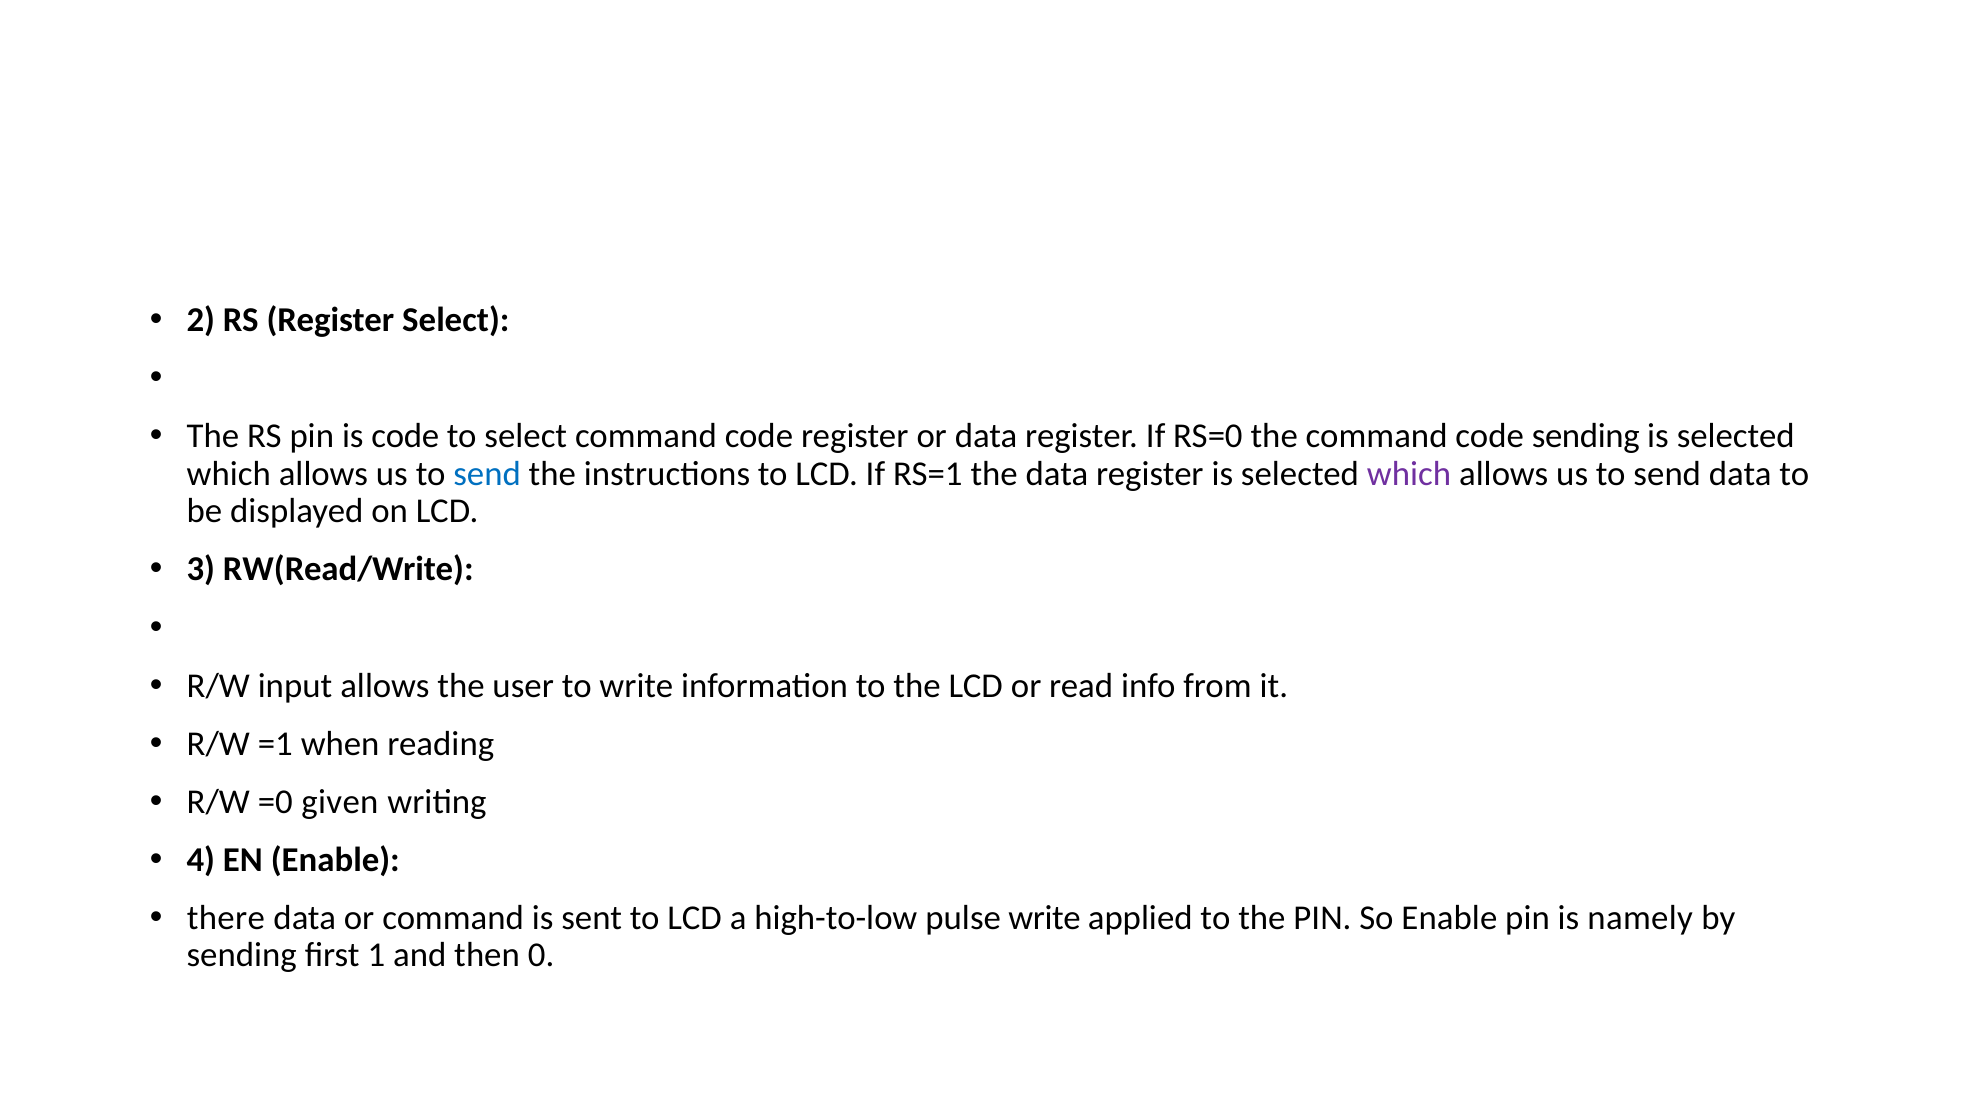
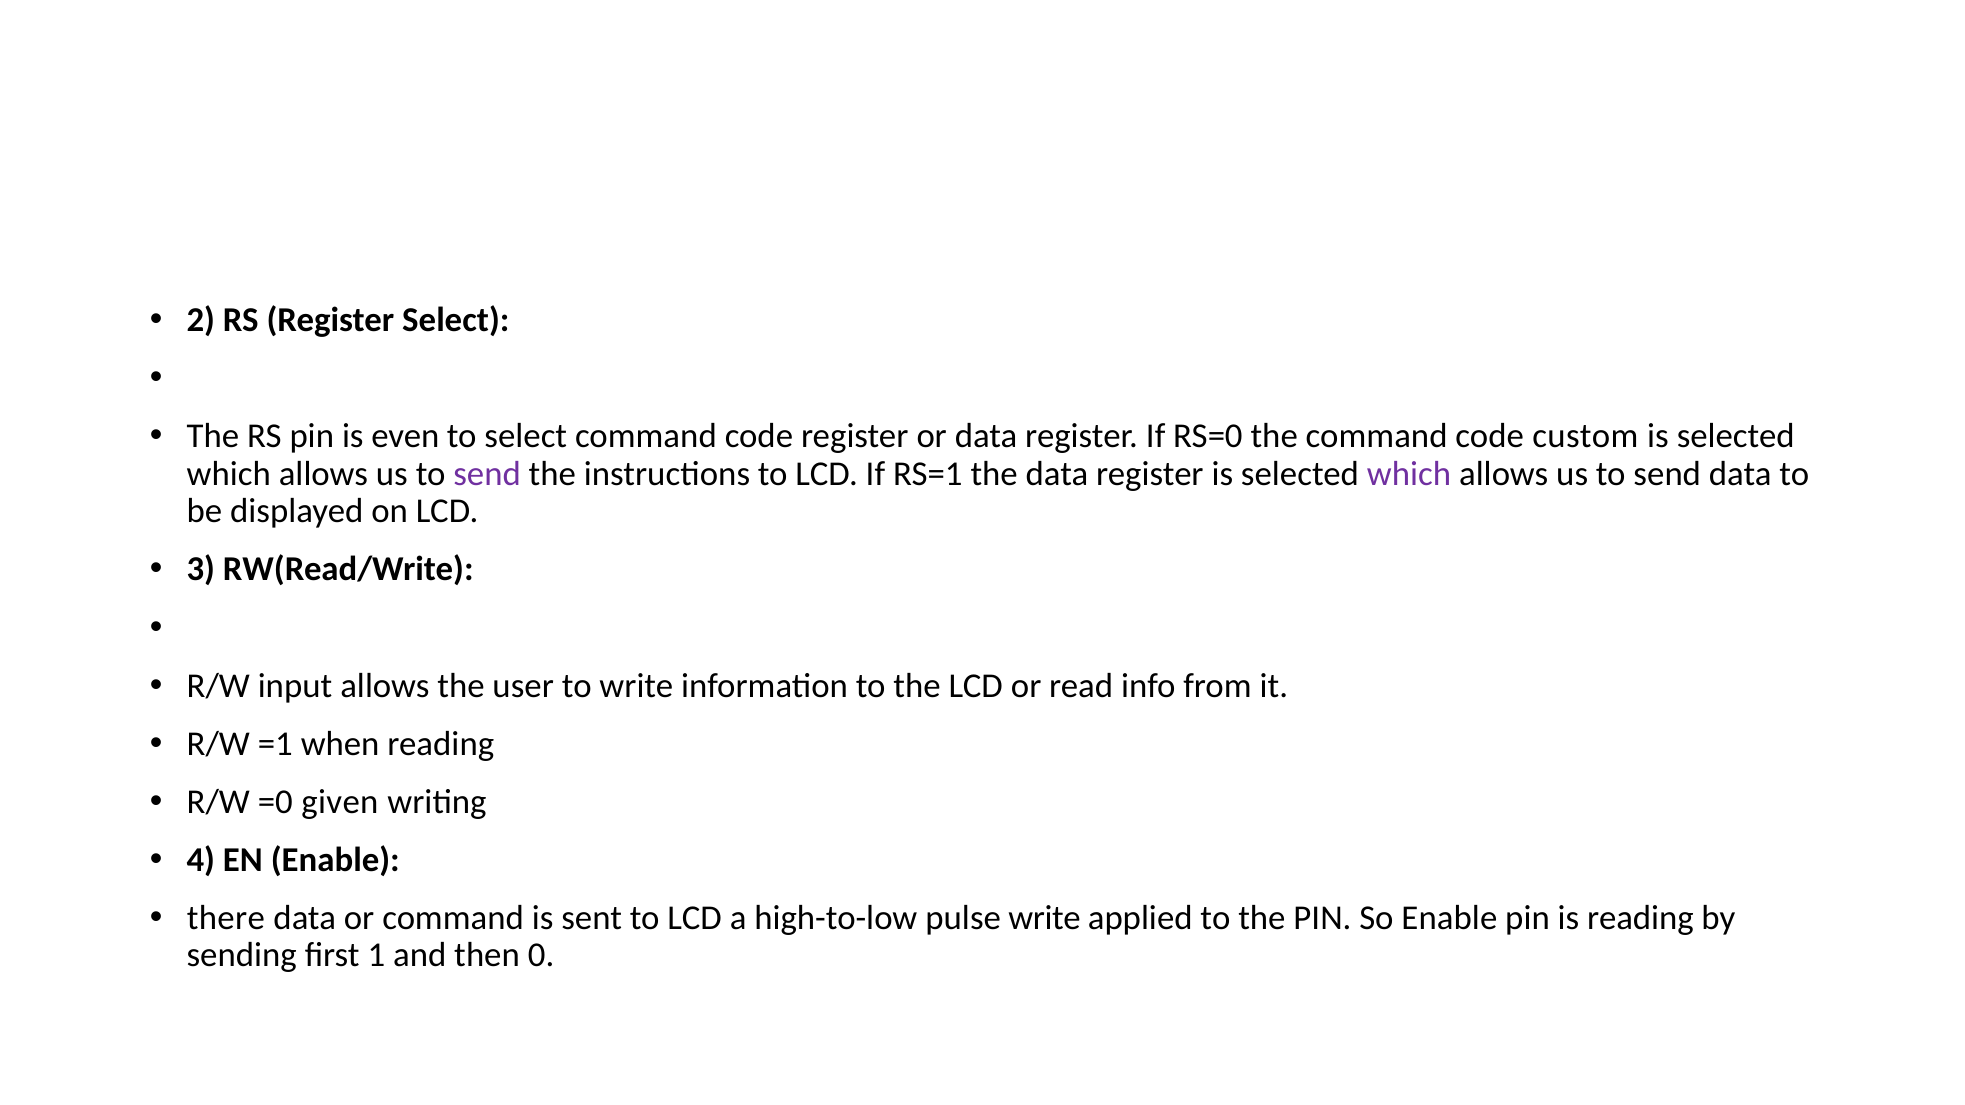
is code: code -> even (405, 436)
code sending: sending -> custom (1585, 436)
send colour: blue -> purple (487, 474)
is namely: namely -> reading (1640, 918)
